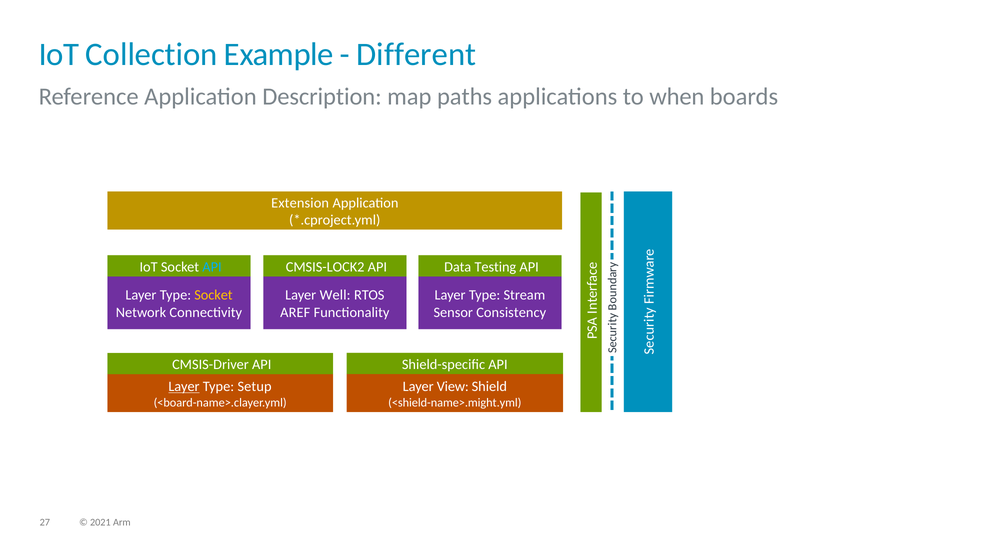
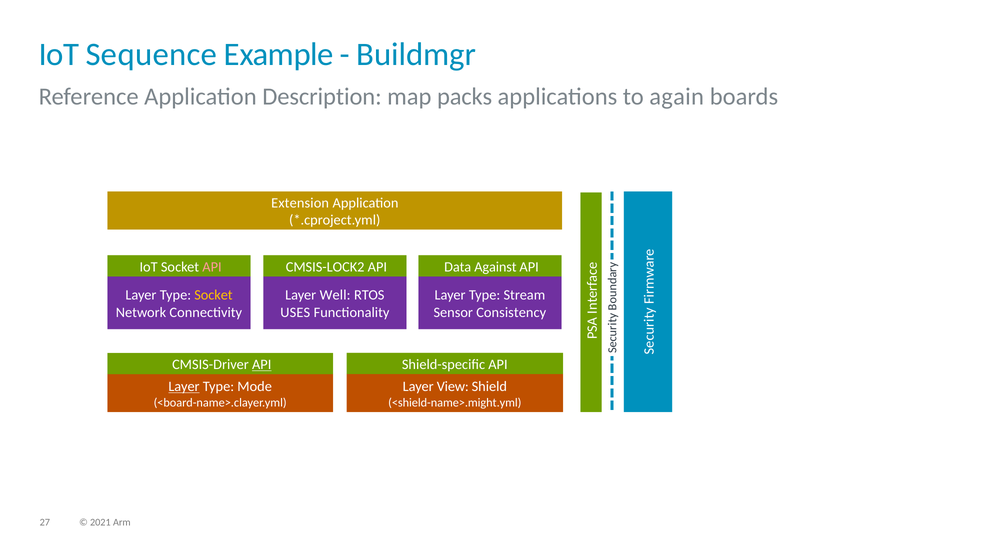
Collection: Collection -> Sequence (151, 54)
Different: Different -> Buildmgr (416, 54)
paths: paths -> packs (465, 96)
when: when -> again (677, 96)
API colour: light blue -> pink (212, 267)
Testing: Testing -> Against (495, 267)
AREF: AREF -> USES (295, 312)
API underline: none -> present (262, 365)
Setup: Setup -> Mode (255, 387)
